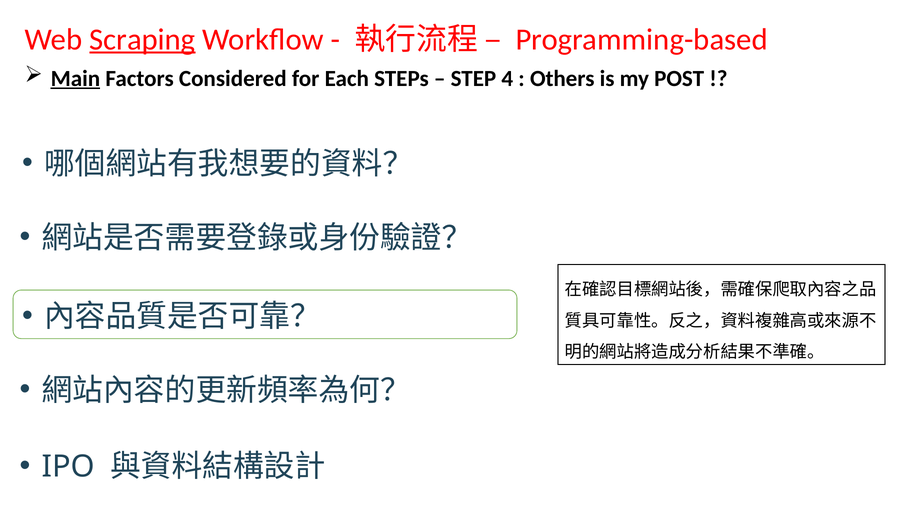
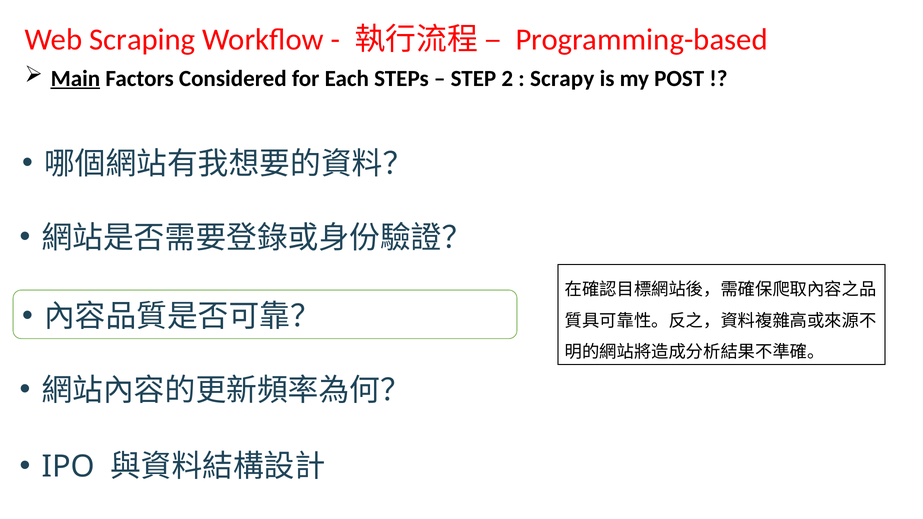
Scraping underline: present -> none (142, 39)
4: 4 -> 2 (507, 79)
Others: Others -> Scrapy (562, 79)
